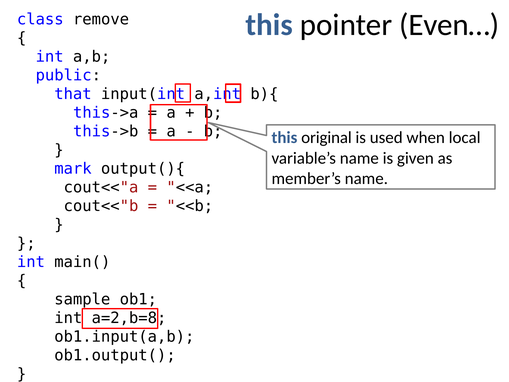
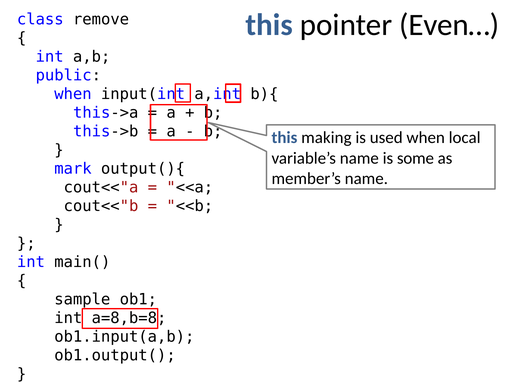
that: that -> when (73, 94)
original: original -> making (326, 138)
given: given -> some (415, 158)
a=2,b=8: a=2,b=8 -> a=8,b=8 (129, 318)
